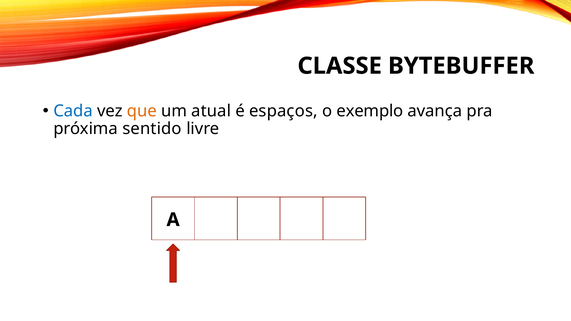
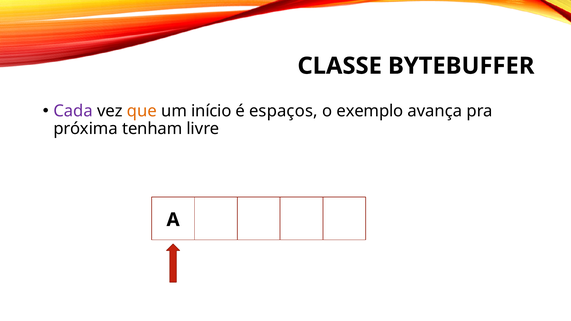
Cada colour: blue -> purple (73, 111)
atual: atual -> início (211, 111)
sentido: sentido -> tenham (152, 129)
